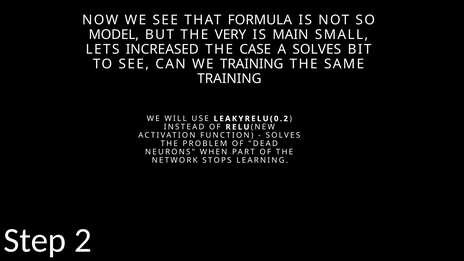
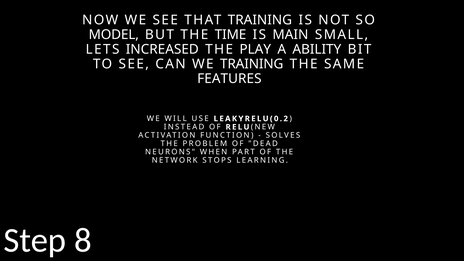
THAT FORMULA: FORMULA -> TRAINING (260, 20)
VERY: VERY -> TIME (231, 35)
CASE: CASE -> PLAY (255, 49)
A SOLVES: SOLVES -> ABILITY (317, 49)
TRAINING: TRAINING -> FEATURES (229, 79)
2: 2 -> 8 (83, 240)
